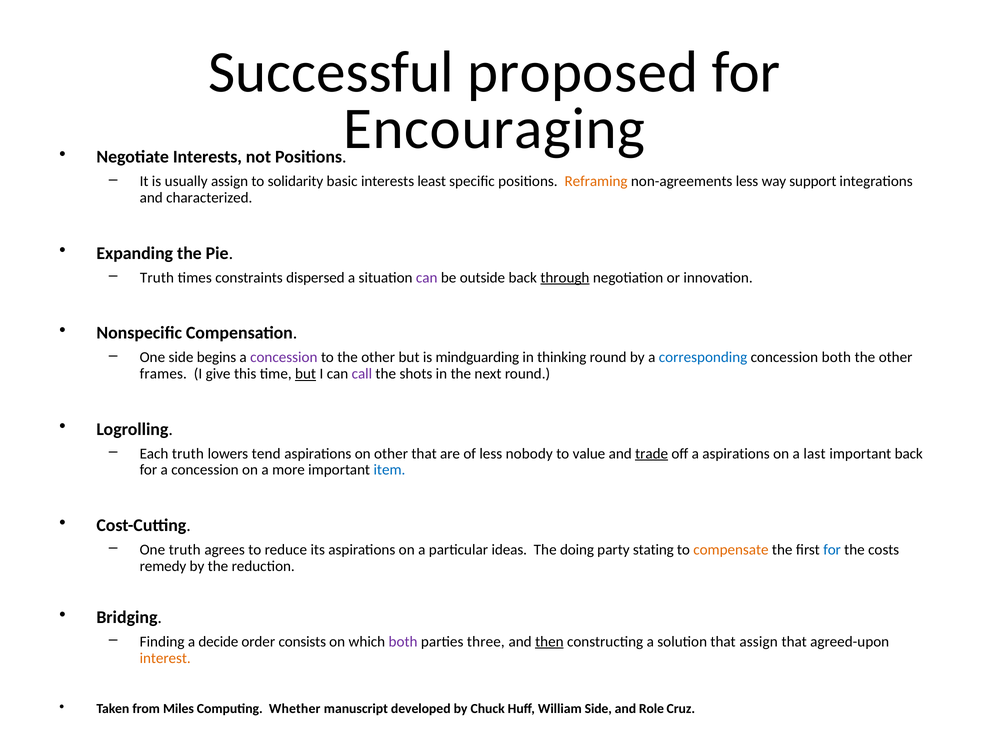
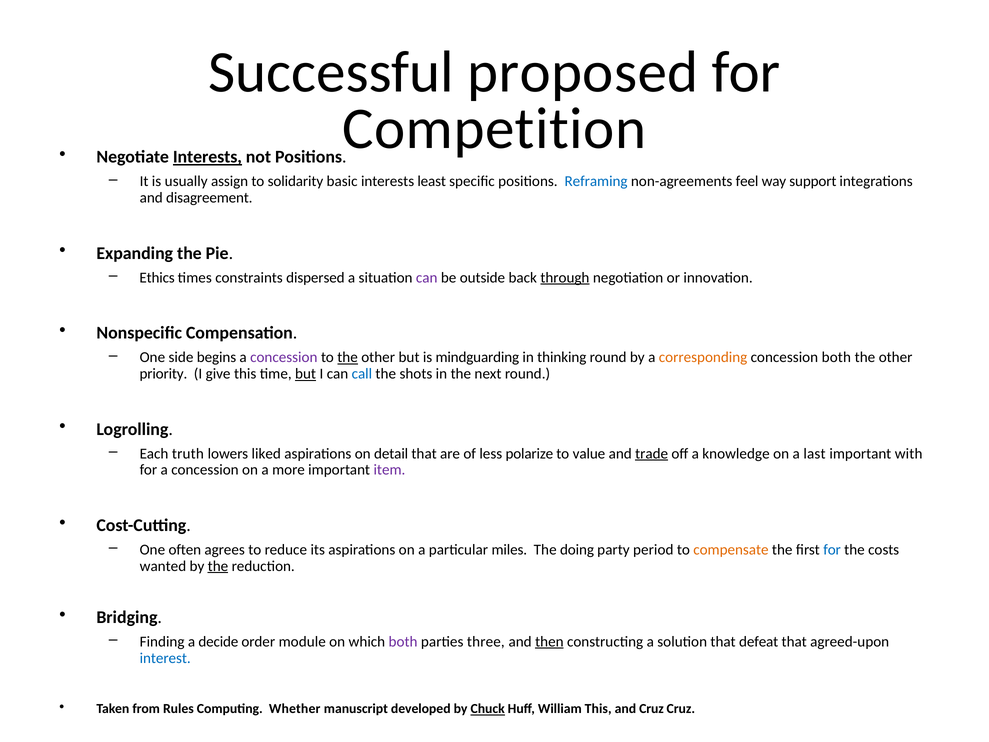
Encouraging: Encouraging -> Competition (494, 129)
Interests underline: none -> present (207, 157)
Reframing colour: orange -> blue (596, 181)
non-agreements less: less -> feel (747, 181)
characterized: characterized -> disagreement (209, 198)
Truth: Truth -> Ethics (157, 278)
the underline: none -> present (348, 357)
corresponding colour: blue -> orange (703, 357)
frames: frames -> priority (163, 374)
call colour: purple -> blue (362, 374)
tend: tend -> liked (266, 453)
on other: other -> detail (391, 453)
nobody: nobody -> polarize (529, 453)
a aspirations: aspirations -> knowledge (736, 453)
important back: back -> with (909, 453)
item colour: blue -> purple (389, 470)
One truth: truth -> often (185, 550)
ideas: ideas -> miles (509, 550)
stating: stating -> period (653, 550)
remedy: remedy -> wanted (163, 566)
the underline: none -> present (218, 566)
consists: consists -> module (302, 641)
that assign: assign -> defeat (759, 641)
interest colour: orange -> blue (165, 658)
Miles: Miles -> Rules (178, 709)
Chuck underline: none -> present (488, 709)
William Side: Side -> This (598, 709)
and Role: Role -> Cruz (651, 709)
